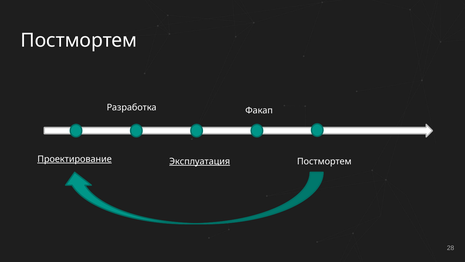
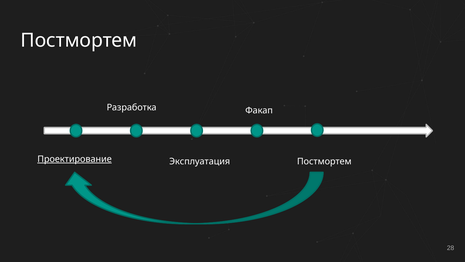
Эксплуатация underline: present -> none (200, 161)
